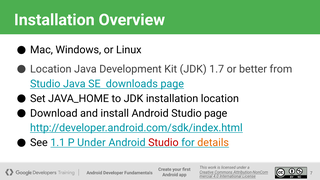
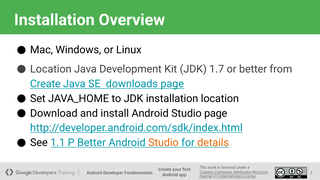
Studio: Studio -> Create (45, 84)
P Under: Under -> Better (91, 143)
Studio colour: red -> orange (163, 143)
